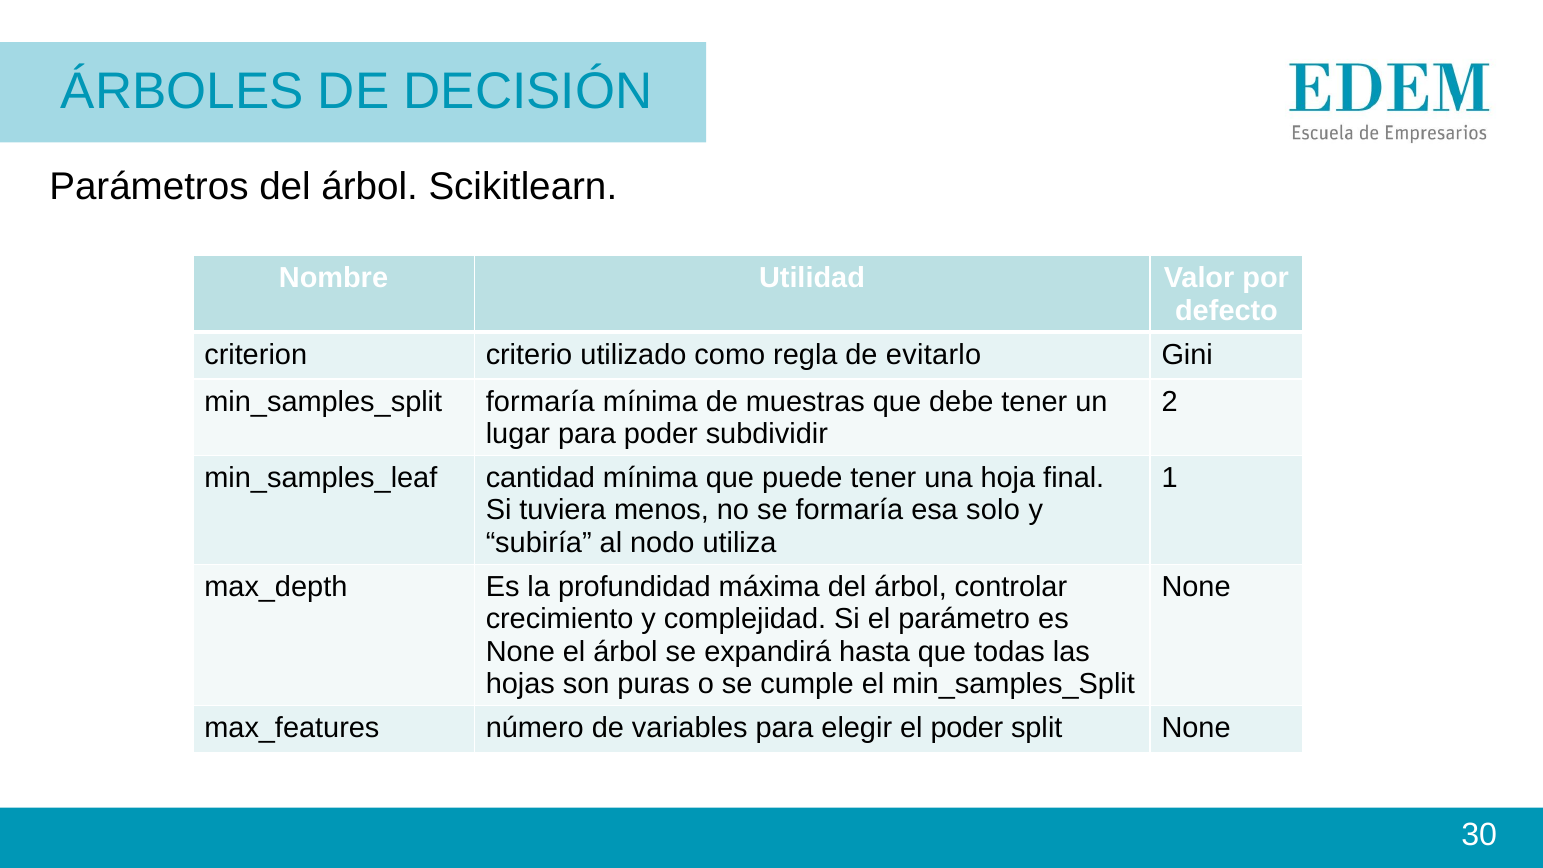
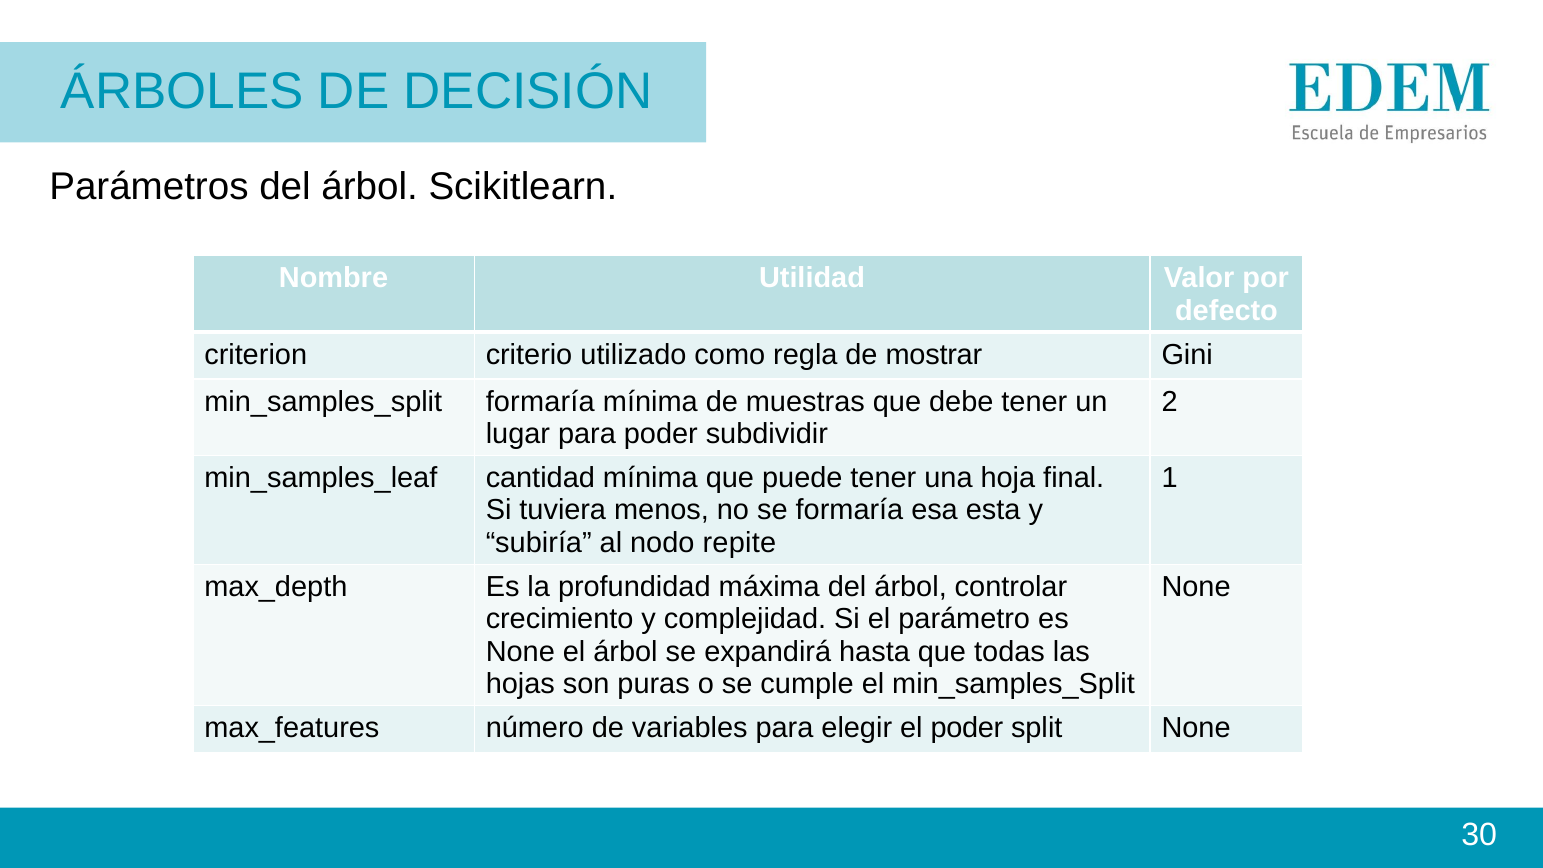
evitarlo: evitarlo -> mostrar (934, 355)
solo: solo -> esta (993, 510)
utiliza: utiliza -> repite (739, 543)
